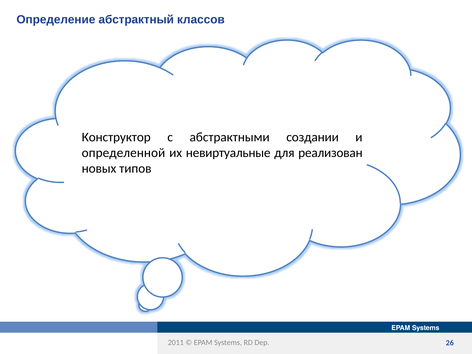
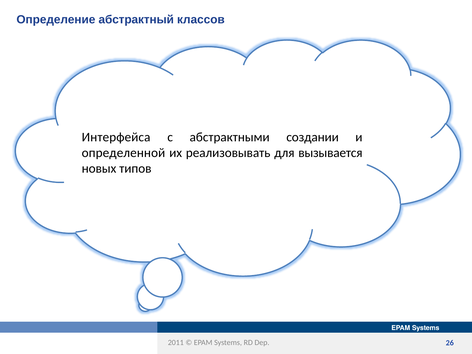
Конструктор: Конструктор -> Интерфейса (116, 137)
невиртуальные: невиртуальные -> реализовывать (228, 153)
реализован: реализован -> вызывается (330, 153)
